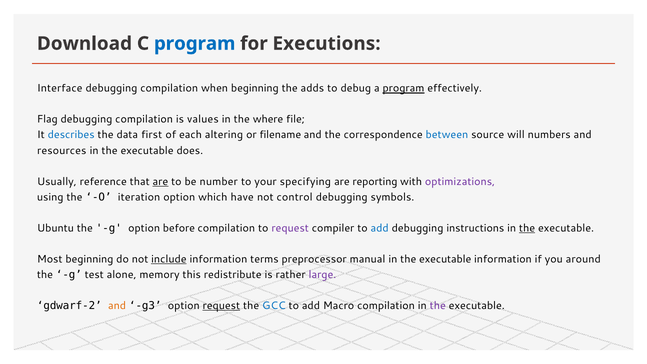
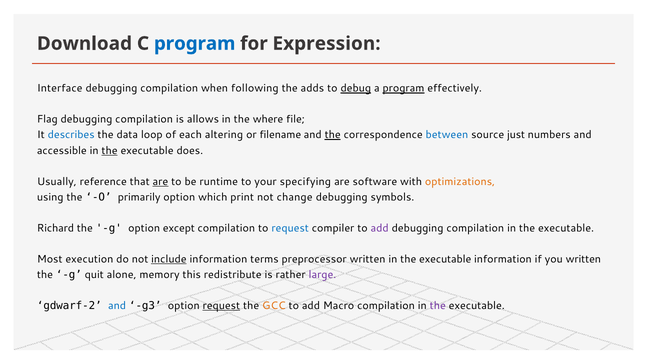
Executions: Executions -> Expression (327, 44)
when beginning: beginning -> following (255, 88)
debug underline: none -> present (356, 88)
values: values -> allows (203, 119)
first: first -> loop (152, 135)
the underline: none -> present (333, 135)
will: will -> just (516, 135)
resources: resources -> accessible (62, 150)
the underline: none -> present (110, 150)
number: number -> runtime (219, 181)
reporting: reporting -> software (375, 181)
optimizations colour: purple -> orange (460, 181)
iteration: iteration -> primarily (139, 197)
have: have -> print (242, 197)
control: control -> change (295, 197)
Ubuntu: Ubuntu -> Richard (55, 228)
before: before -> except (179, 228)
request colour: purple -> blue (290, 228)
add colour: blue -> purple (380, 228)
instructions: instructions -> compilation (475, 228)
the underline: present -> none (527, 228)
Most beginning: beginning -> execution (89, 259)
preprocessor manual: manual -> written (368, 259)
you around: around -> written (583, 259)
test: test -> quit (94, 275)
and colour: orange -> blue (117, 306)
GCC colour: blue -> orange (274, 306)
